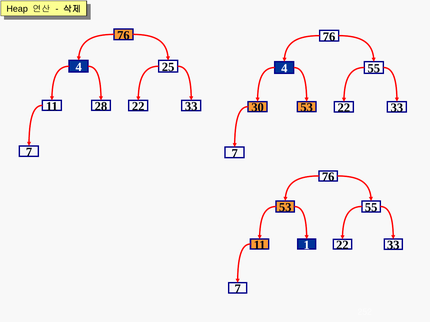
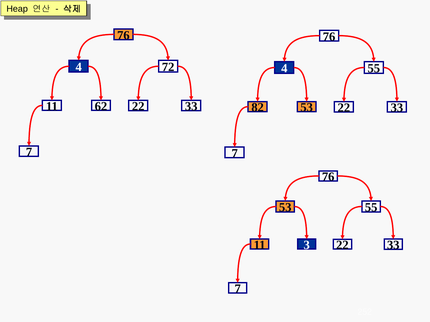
25: 25 -> 72 (168, 67)
28: 28 -> 62 (101, 106)
30: 30 -> 82 (258, 108)
1: 1 -> 3 (307, 245)
